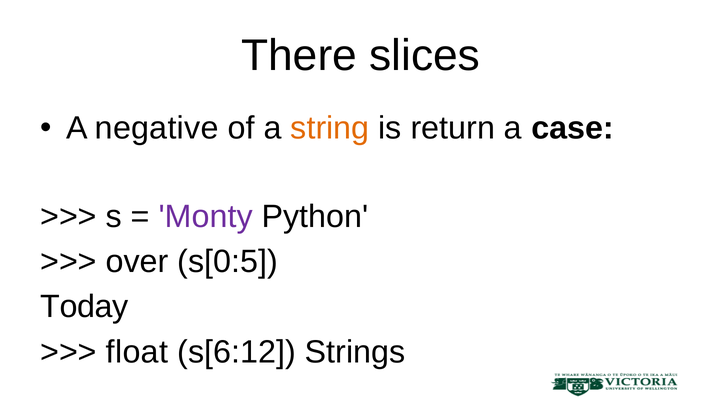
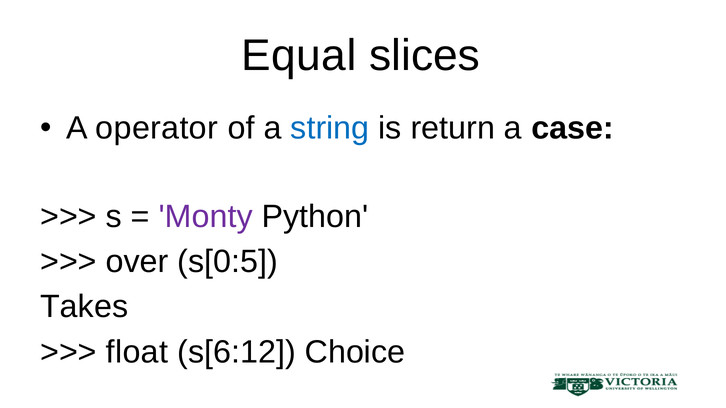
There: There -> Equal (299, 56)
negative: negative -> operator (157, 128)
string colour: orange -> blue (330, 128)
Today: Today -> Takes (84, 307)
Strings: Strings -> Choice (355, 352)
